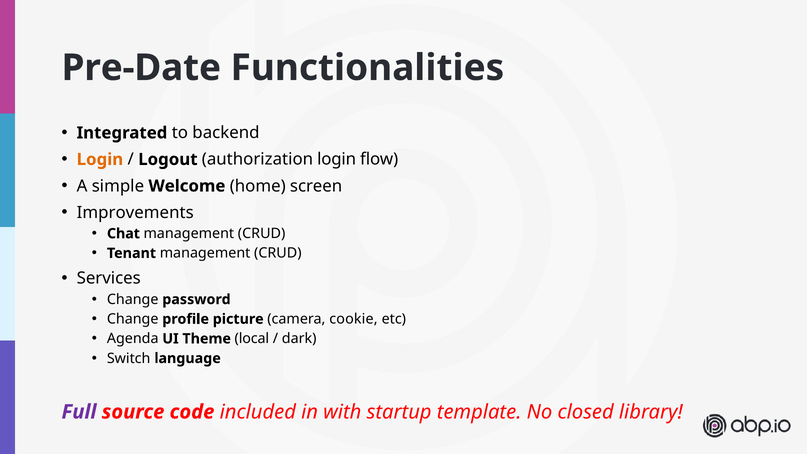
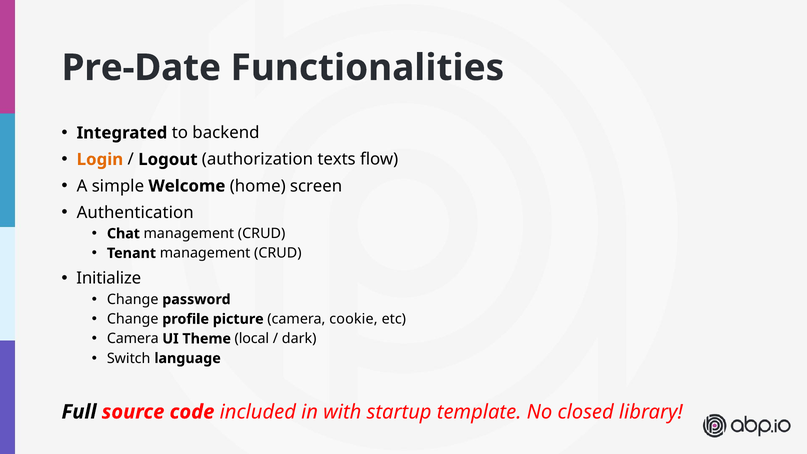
authorization login: login -> texts (337, 159)
Improvements: Improvements -> Authentication (135, 213)
Services: Services -> Initialize (109, 278)
Agenda: Agenda -> Camera (133, 339)
Full colour: purple -> black (79, 412)
